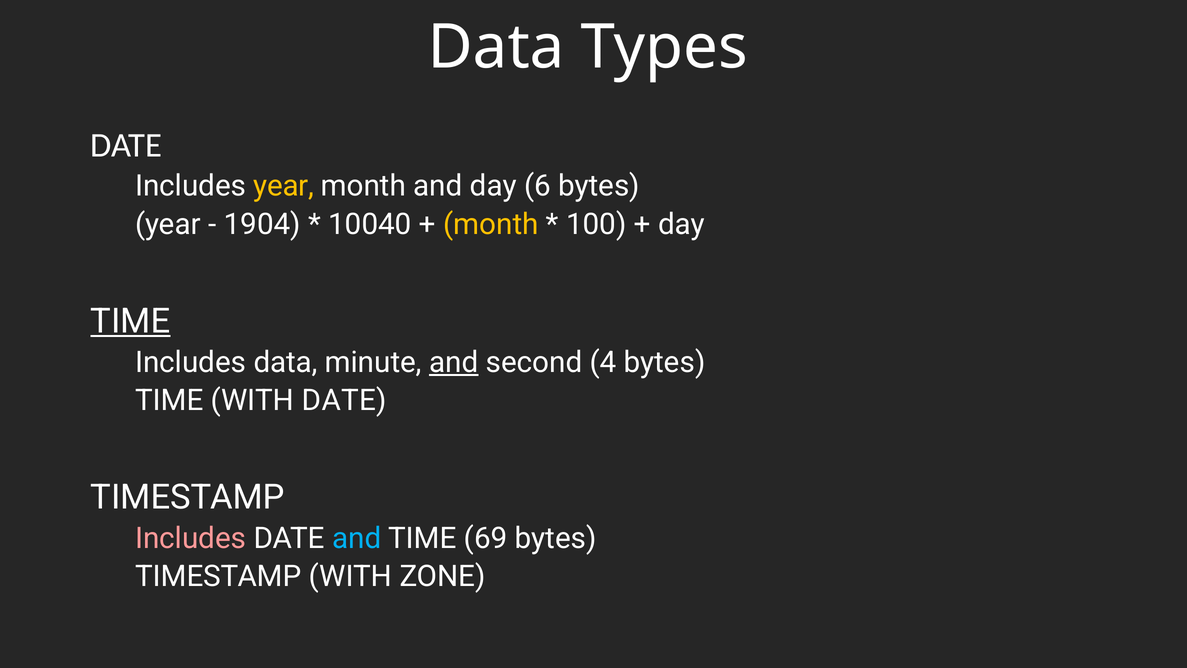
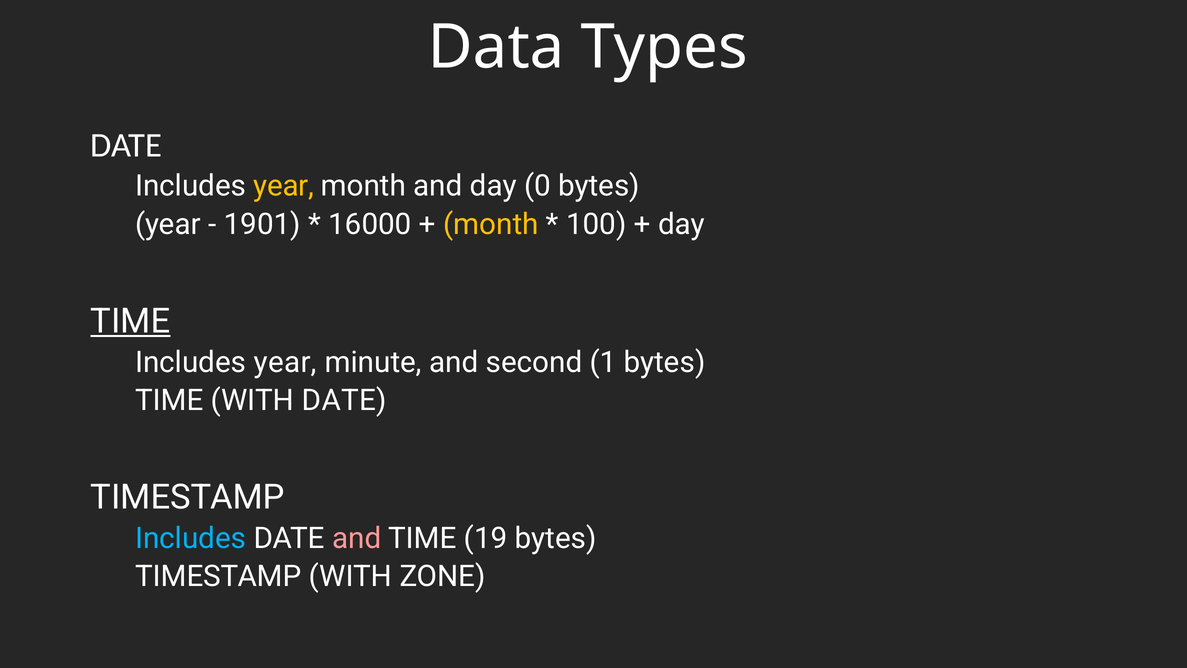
6: 6 -> 0 (537, 186)
1904: 1904 -> 1901 (262, 224)
10040: 10040 -> 16000 (370, 224)
data: data -> year (285, 362)
and underline: present -> none (454, 362)
4: 4 -> 1 (603, 362)
Includes colour: pink -> light blue (191, 538)
and colour: light blue -> pink (357, 538)
69: 69 -> 19 (486, 538)
